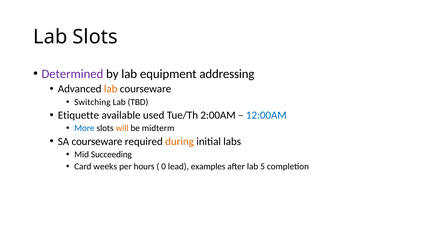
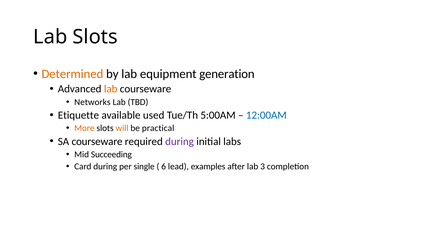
Determined colour: purple -> orange (72, 74)
addressing: addressing -> generation (227, 74)
Switching: Switching -> Networks (92, 102)
2:00AM: 2:00AM -> 5:00AM (218, 115)
More colour: blue -> orange (84, 128)
midterm: midterm -> practical (158, 128)
during colour: orange -> purple (180, 141)
Card weeks: weeks -> during (105, 166)
hours: hours -> single (144, 166)
0: 0 -> 6 (164, 166)
5: 5 -> 3 (263, 166)
